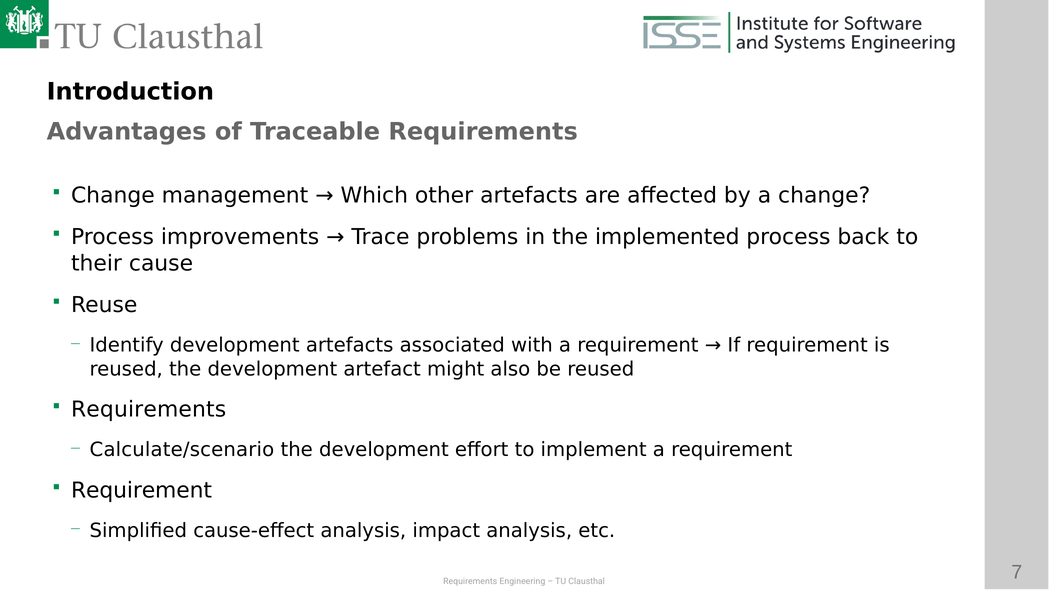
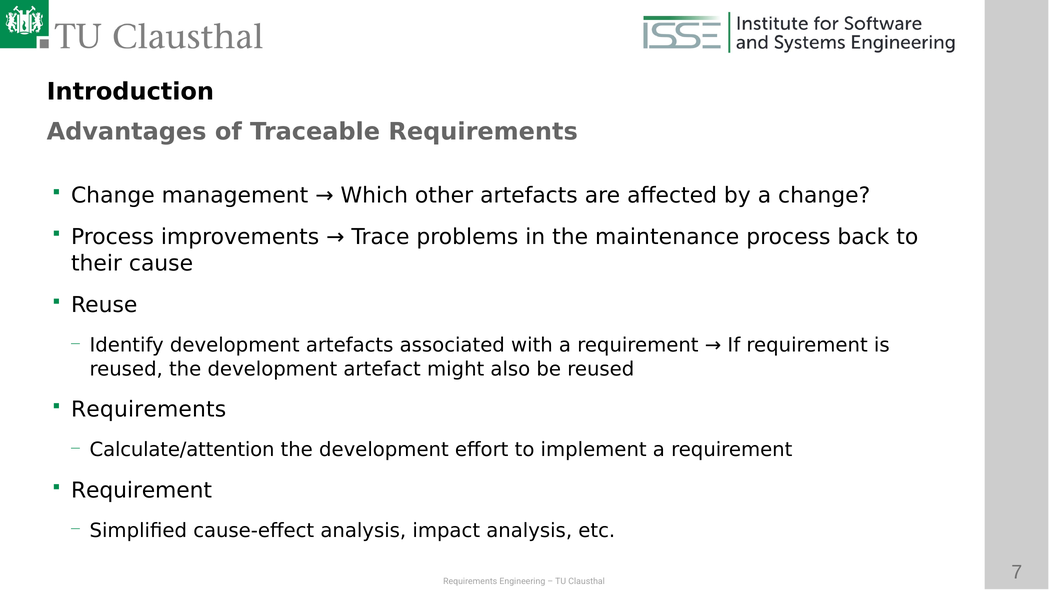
implemented: implemented -> maintenance (667, 237)
Calculate/scenario: Calculate/scenario -> Calculate/attention (182, 450)
